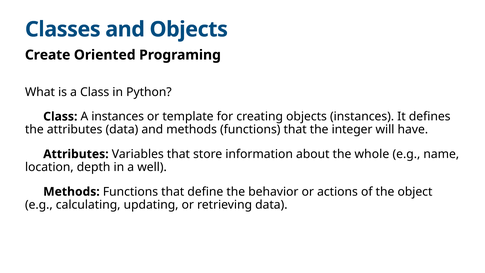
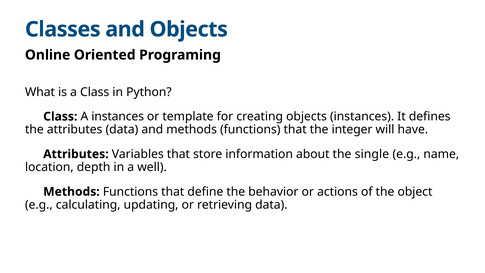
Create: Create -> Online (48, 55)
whole: whole -> single (372, 154)
